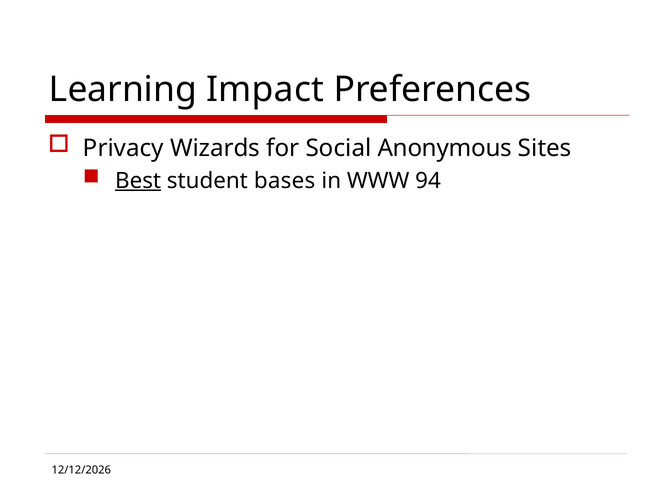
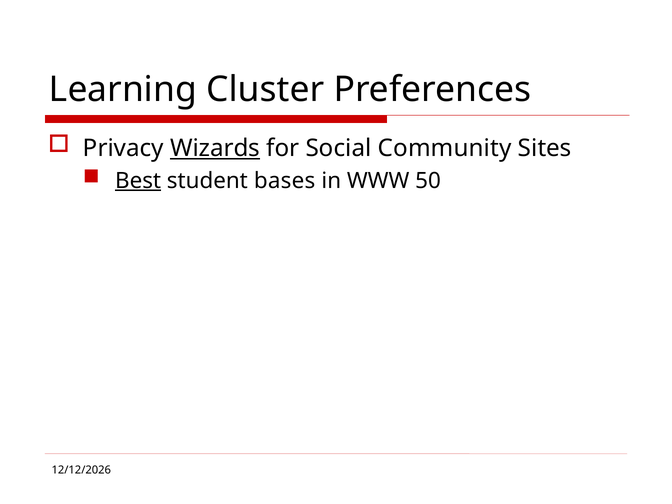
Impact: Impact -> Cluster (265, 90)
Wizards underline: none -> present (215, 148)
Anonymous: Anonymous -> Community (445, 148)
94: 94 -> 50 (428, 181)
